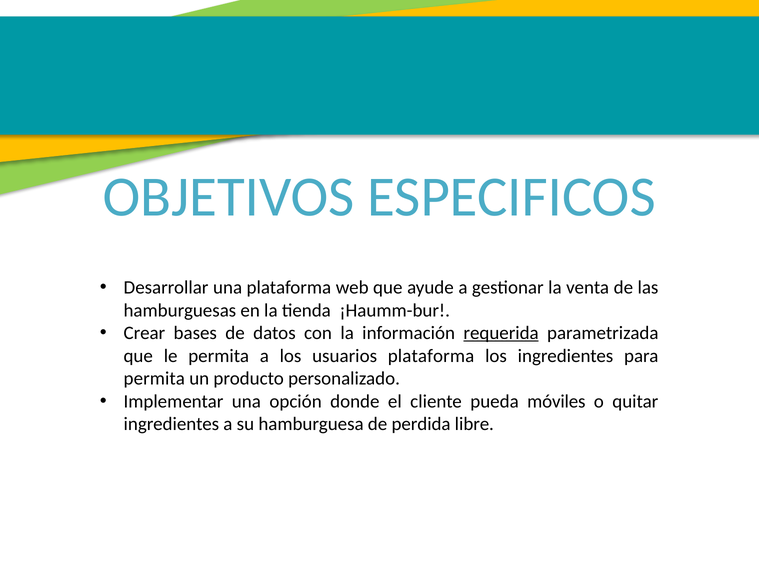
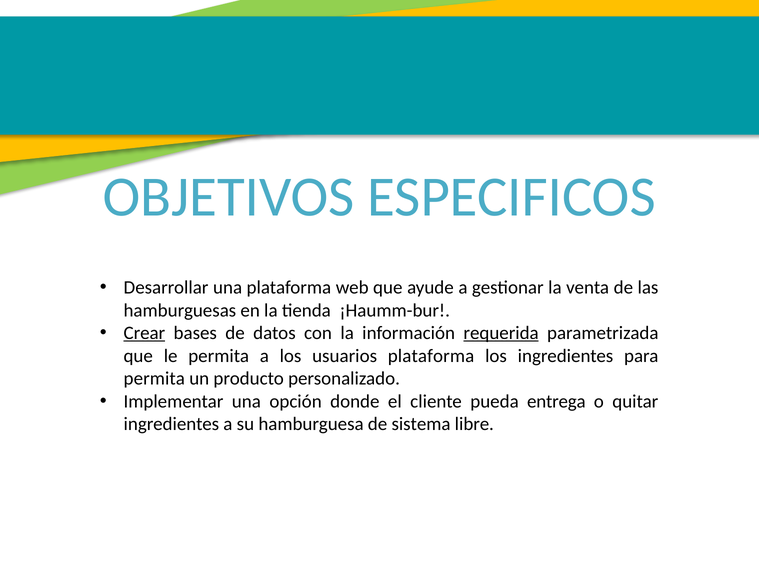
Crear underline: none -> present (144, 333)
móviles: móviles -> entrega (556, 401)
perdida: perdida -> sistema (421, 424)
